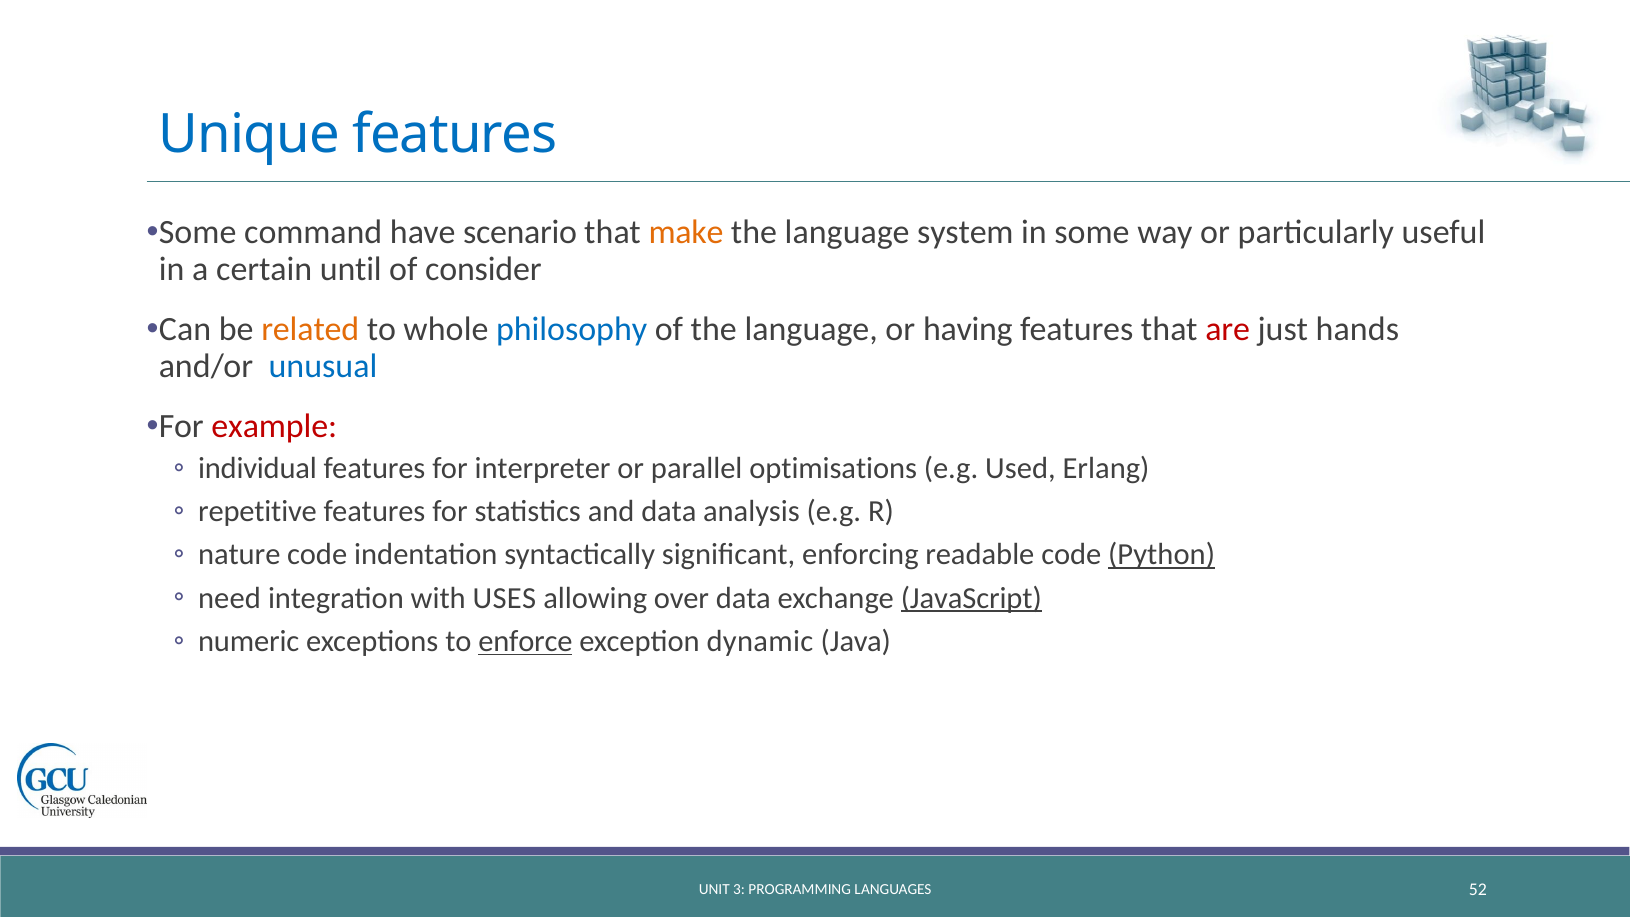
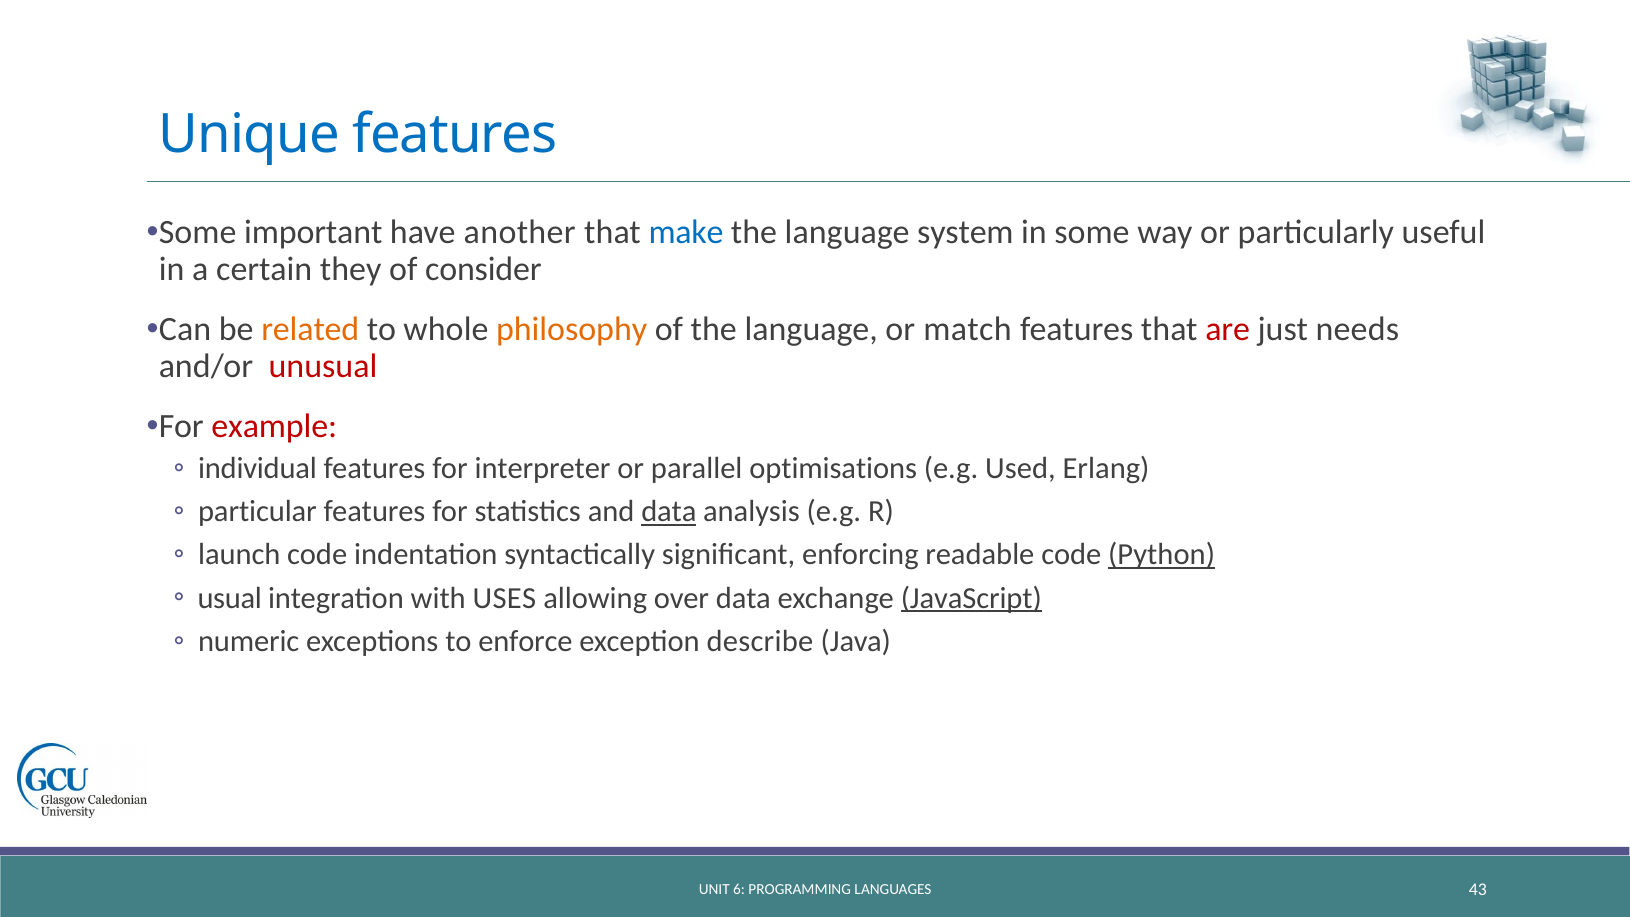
command: command -> important (313, 232)
scenario: scenario -> another (520, 232)
make colour: orange -> blue (686, 232)
until: until -> they (351, 269)
philosophy colour: blue -> orange (572, 330)
having: having -> match (968, 330)
hands: hands -> needs (1357, 330)
unusual colour: blue -> red (323, 366)
repetitive: repetitive -> particular (257, 512)
data underline: none -> present (669, 512)
nature: nature -> launch (239, 555)
need: need -> usual (230, 598)
enforce underline: present -> none (525, 641)
dynamic: dynamic -> describe (760, 641)
3: 3 -> 6 (739, 889)
52: 52 -> 43 (1478, 889)
